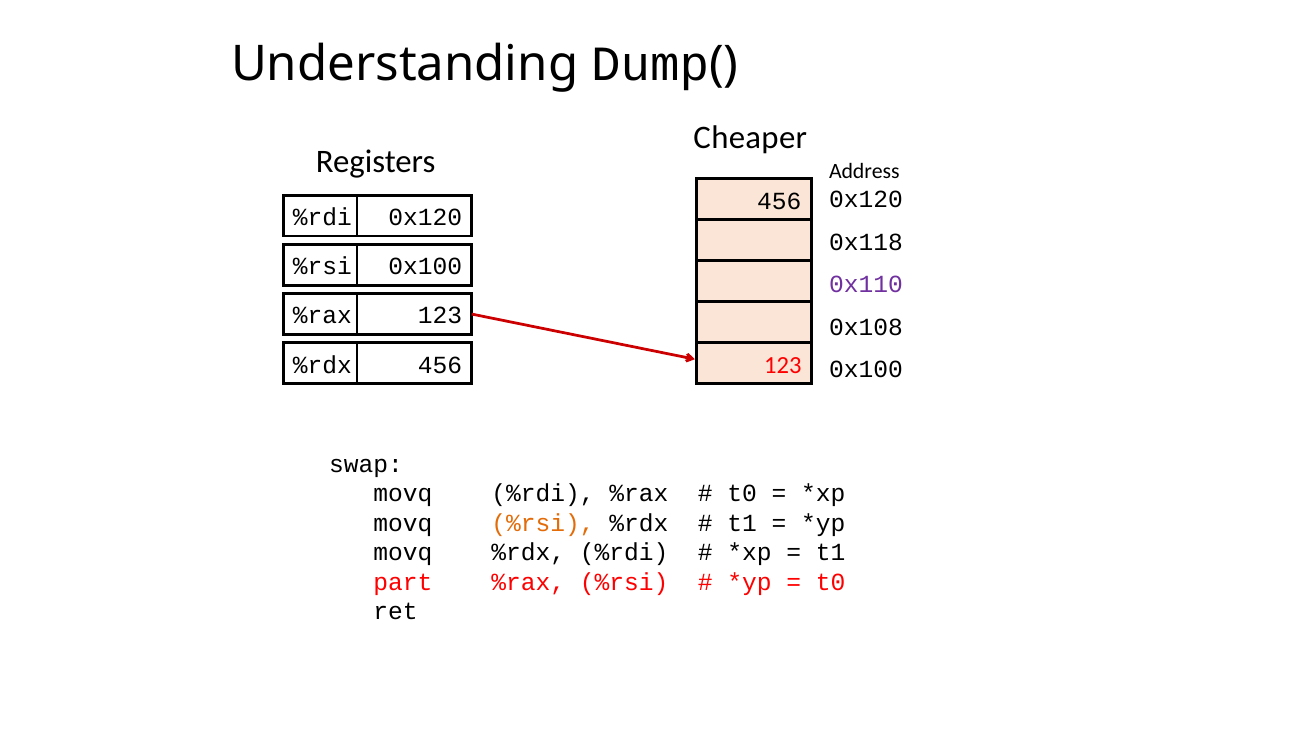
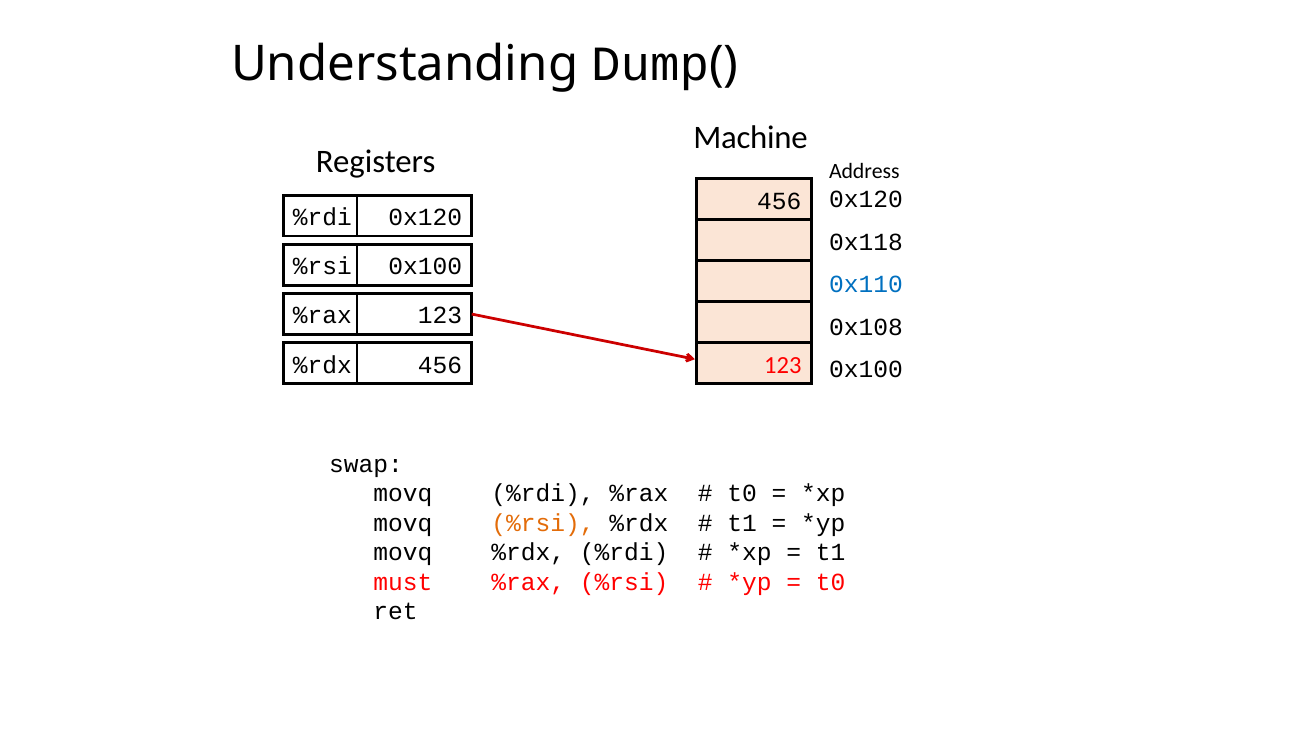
Cheaper: Cheaper -> Machine (751, 138)
0x110 colour: purple -> blue (866, 284)
part: part -> must (403, 582)
